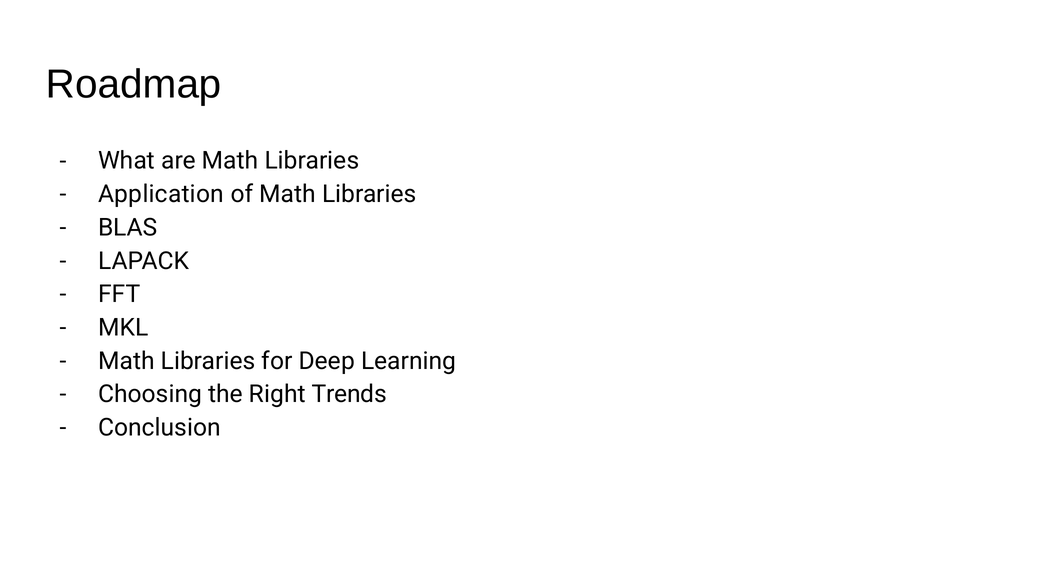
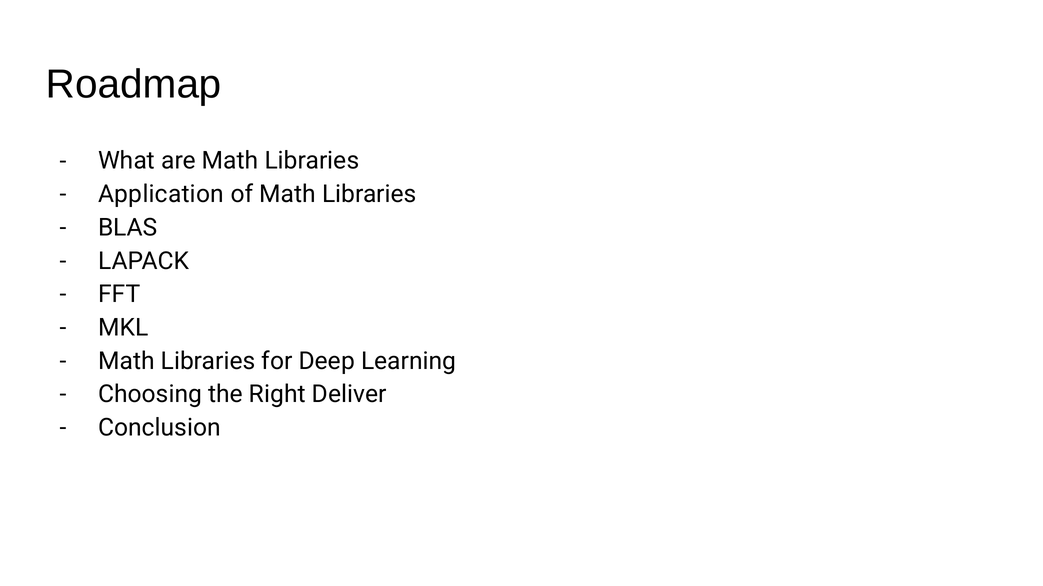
Trends: Trends -> Deliver (349, 395)
